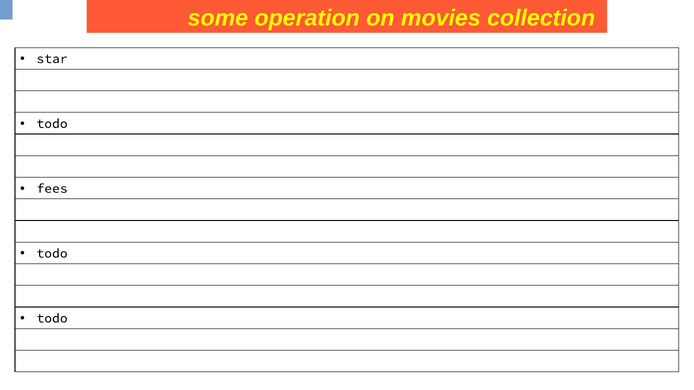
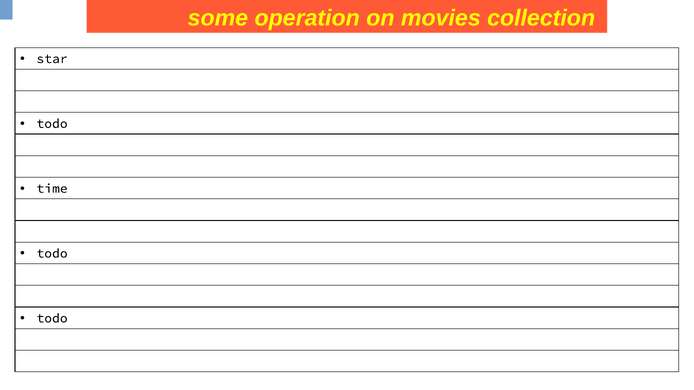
fees: fees -> time (52, 189)
